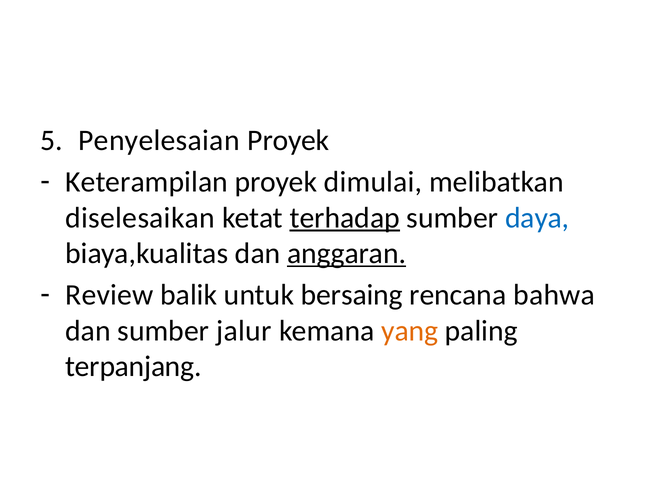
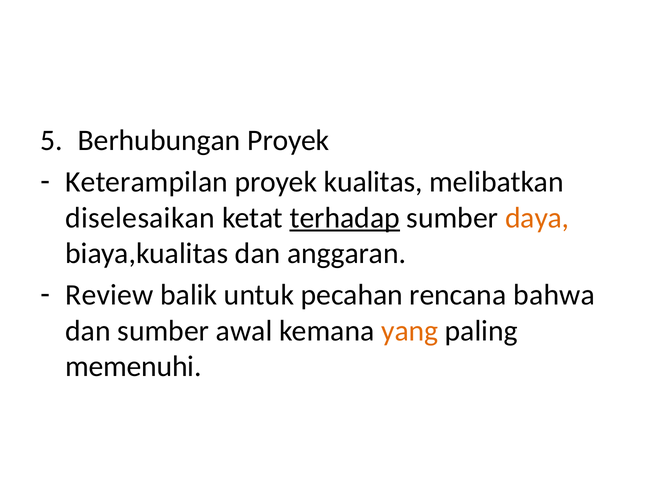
Penyelesaian: Penyelesaian -> Berhubungan (159, 140)
dimulai: dimulai -> kualitas (373, 182)
daya colour: blue -> orange (537, 218)
anggaran underline: present -> none (347, 253)
bersaing: bersaing -> pecahan (352, 295)
jalur: jalur -> awal (244, 331)
terpanjang: terpanjang -> memenuhi (133, 366)
